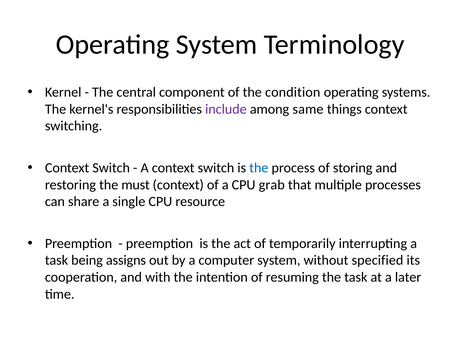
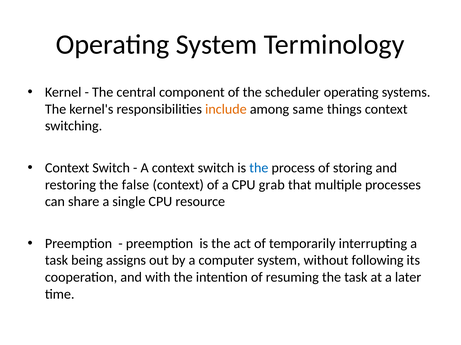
condition: condition -> scheduler (293, 92)
include colour: purple -> orange (226, 109)
must: must -> false (135, 185)
specified: specified -> following (378, 261)
